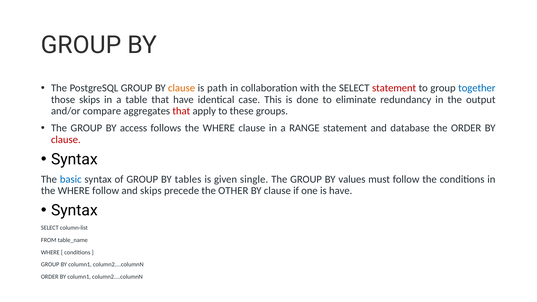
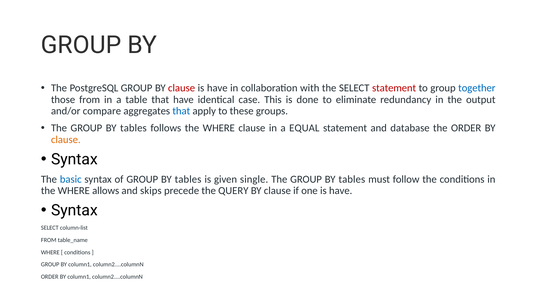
clause colour: orange -> red (182, 88)
path: path -> have (217, 88)
those skips: skips -> from (90, 100)
that colour: red -> blue (181, 111)
access: access -> tables (133, 128)
RANGE: RANGE -> EQUAL (304, 128)
clause colour: red -> orange (66, 140)
values: values -> tables (352, 179)
WHERE follow: follow -> allows (106, 191)
OTHER: OTHER -> QUERY (233, 191)
